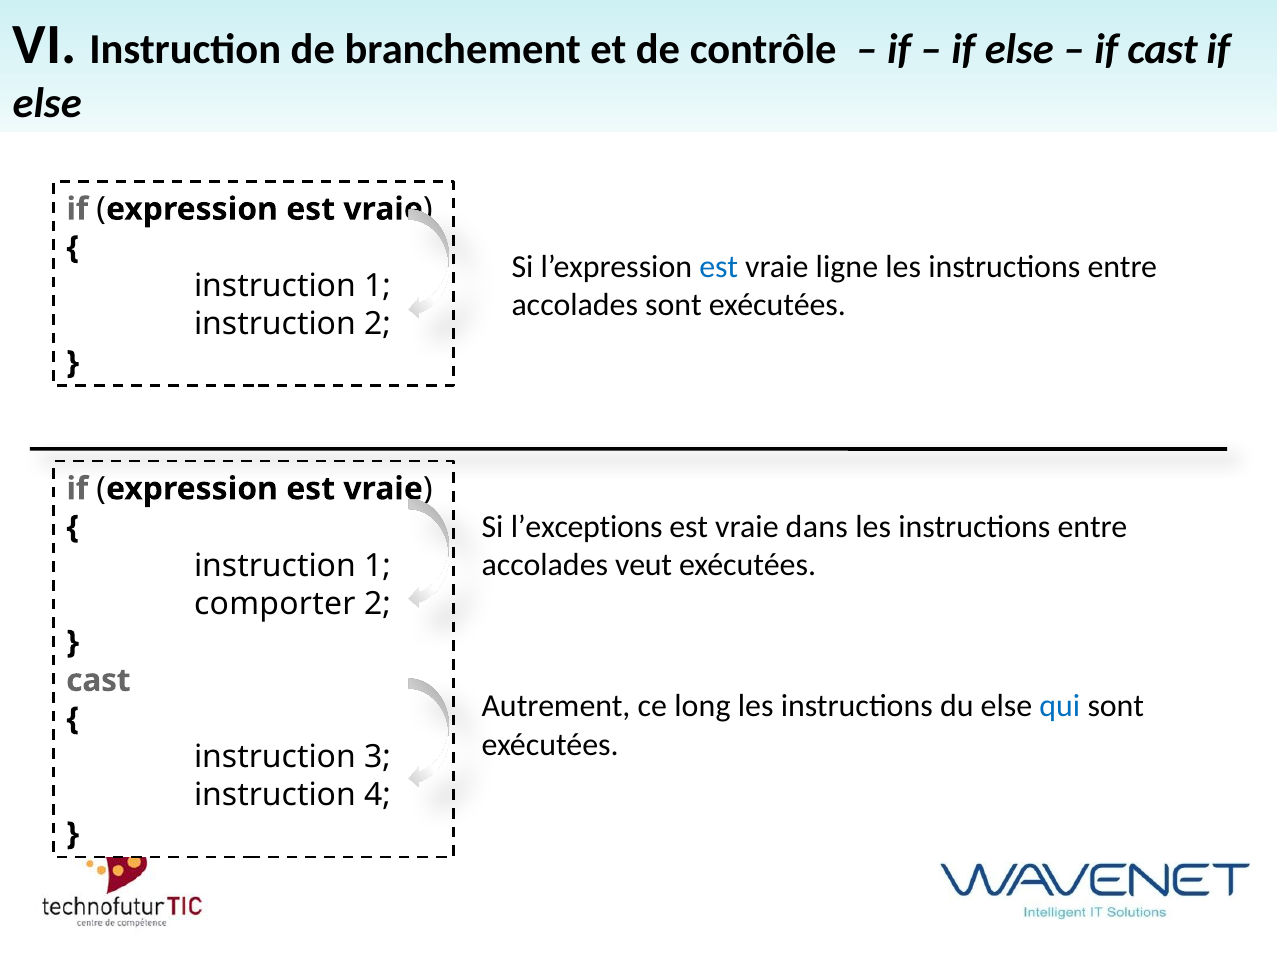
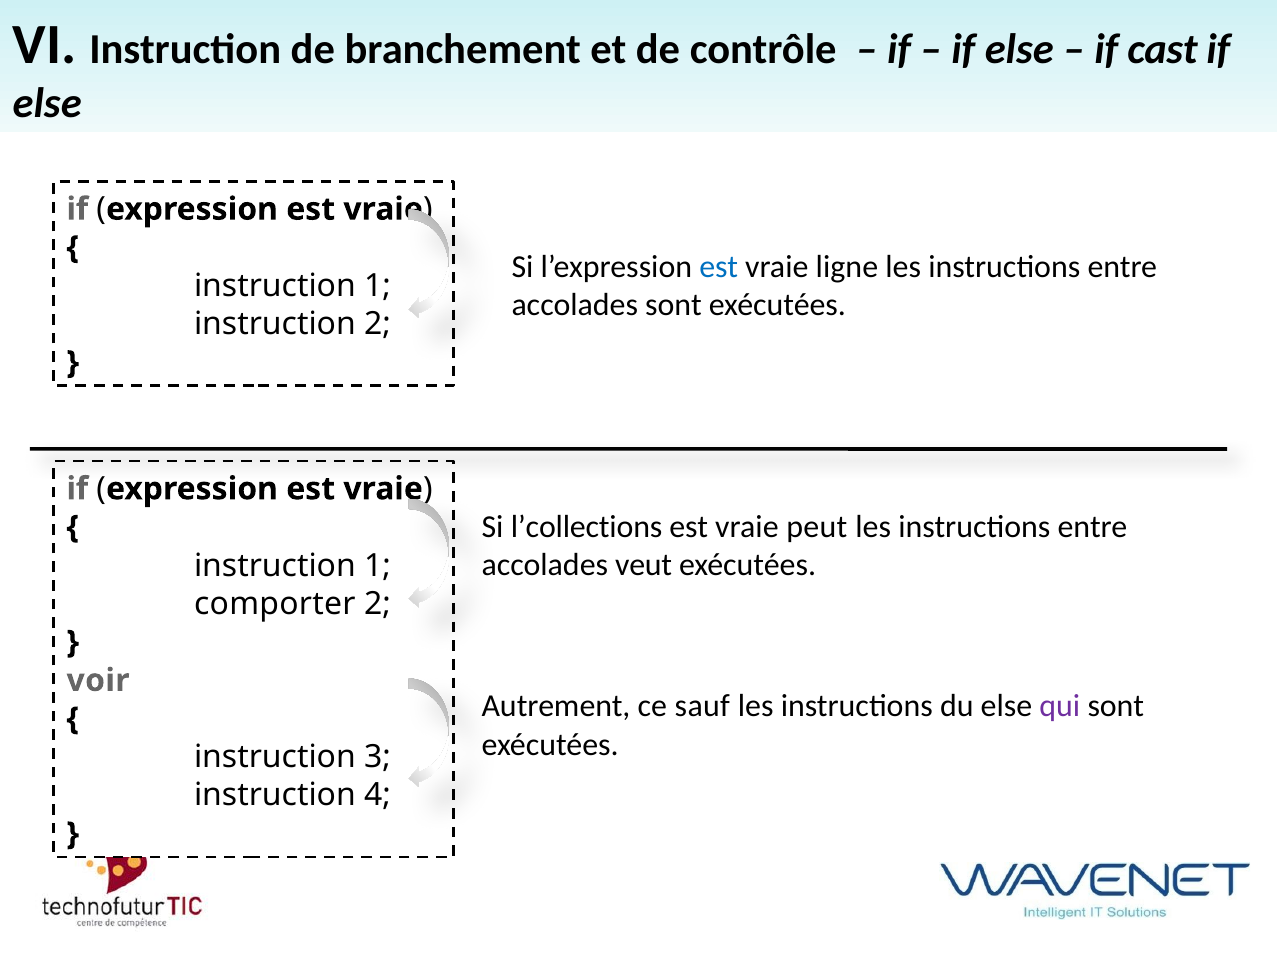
l’exceptions: l’exceptions -> l’collections (587, 527)
dans: dans -> peut (817, 527)
cast: cast -> voir (98, 680)
long: long -> sauf (702, 706)
qui colour: blue -> purple (1060, 706)
